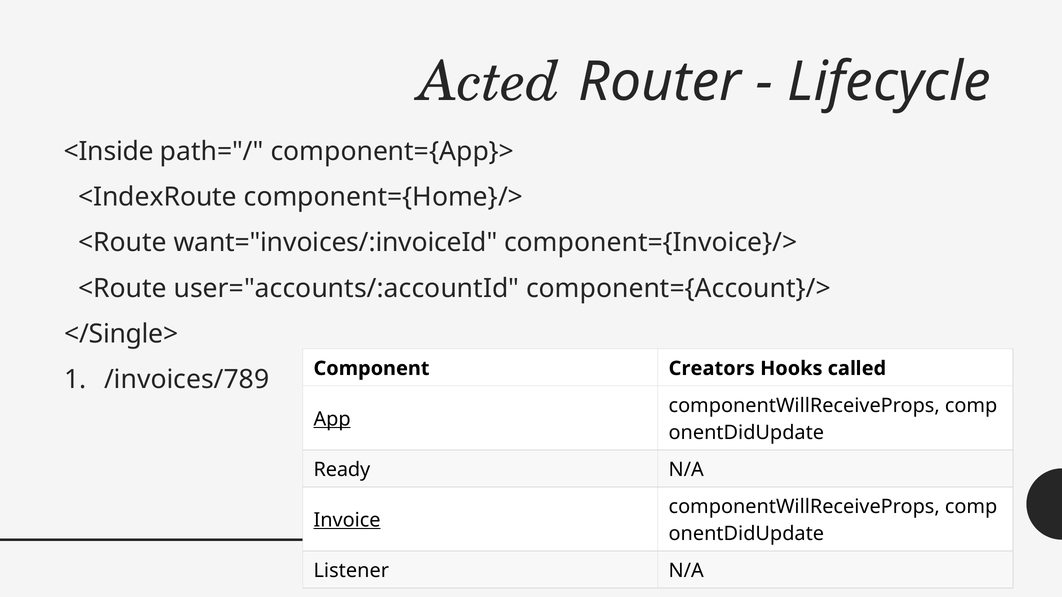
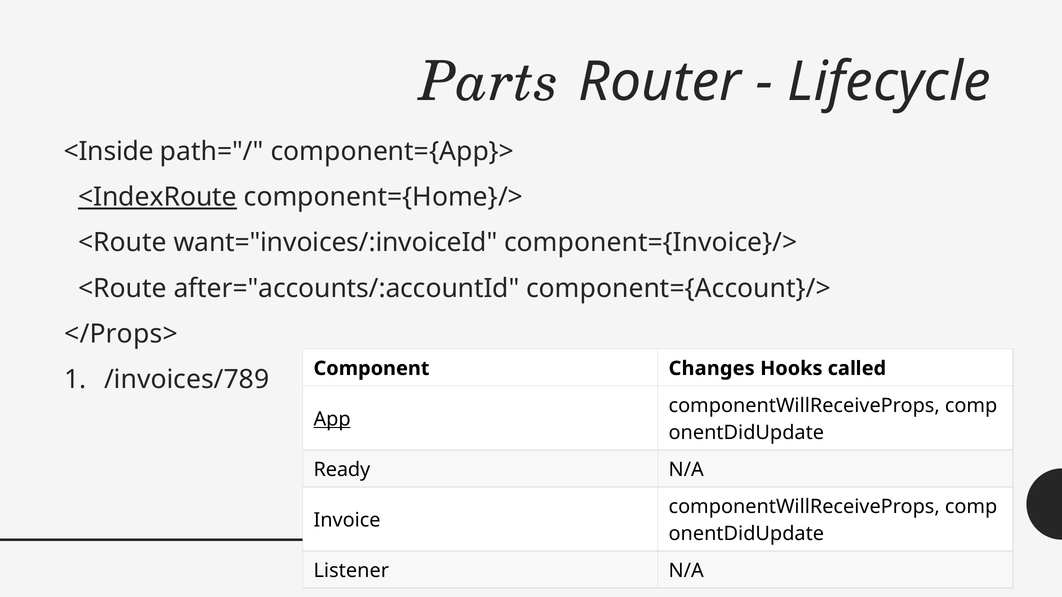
Acted: Acted -> Parts (489, 82)
<IndexRoute underline: none -> present (157, 197)
user="accounts/:accountId: user="accounts/:accountId -> after="accounts/:accountId (347, 288)
</Single>: </Single> -> </Props> (121, 334)
Creators: Creators -> Changes (712, 369)
Invoice underline: present -> none (347, 520)
